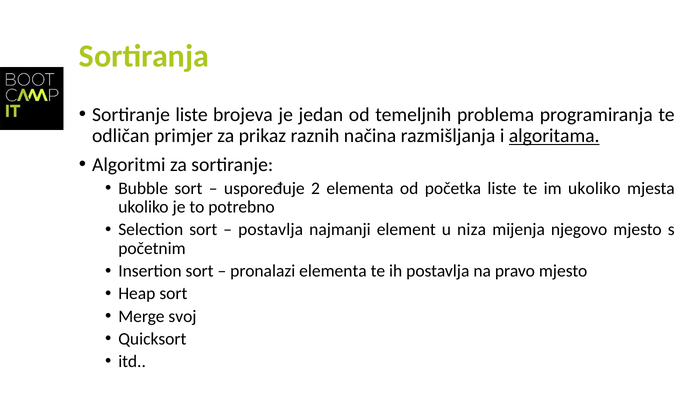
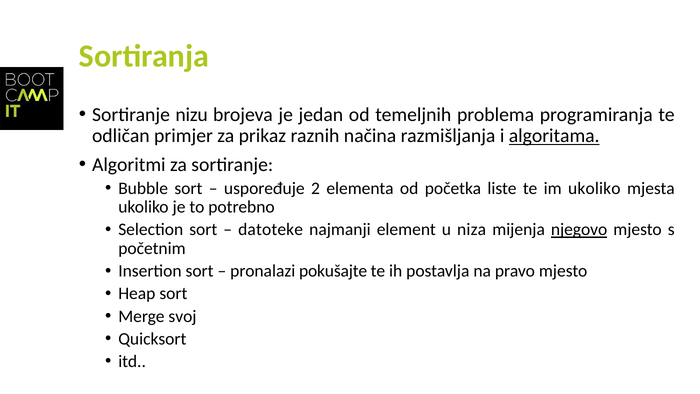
Sortiranje liste: liste -> nizu (192, 115)
postavlja: postavlja -> datoteke (271, 230)
njegovo underline: none -> present (579, 230)
pronalazi elementa: elementa -> pokušajte (333, 271)
